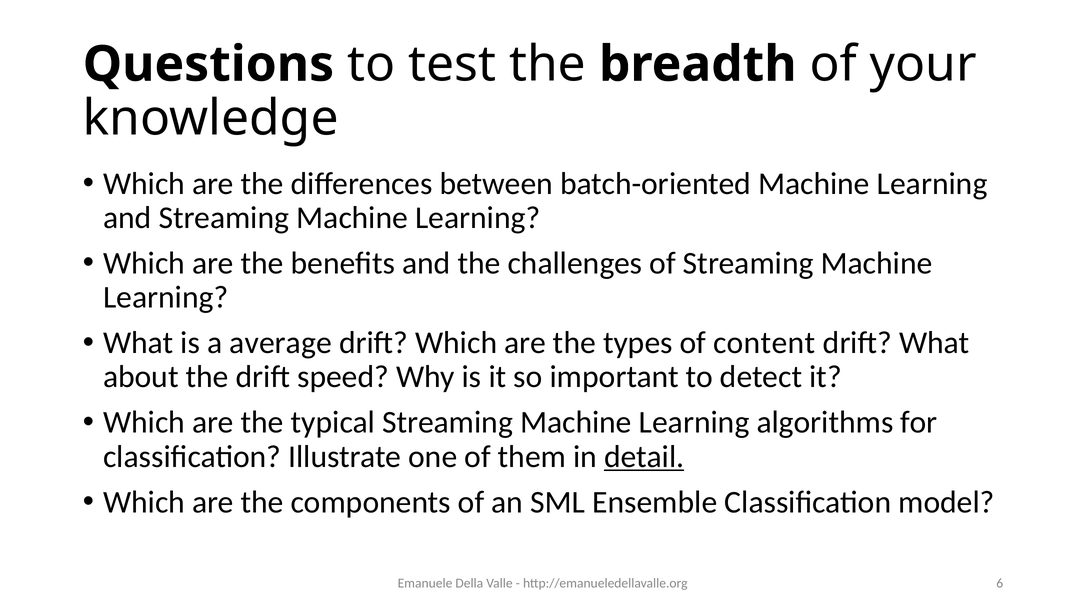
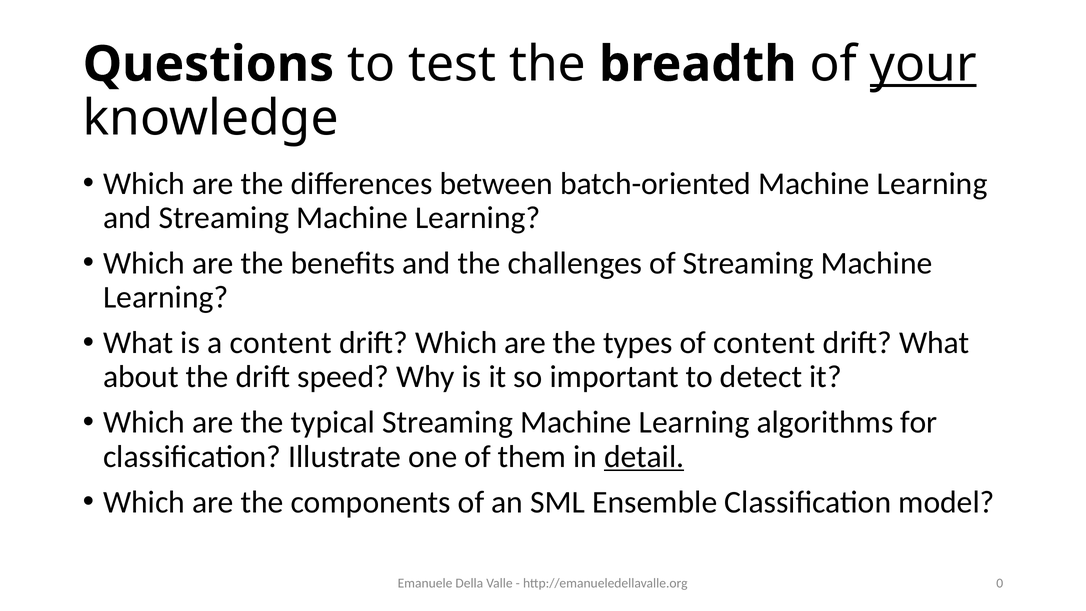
your underline: none -> present (923, 64)
a average: average -> content (281, 343)
6: 6 -> 0 (1000, 583)
